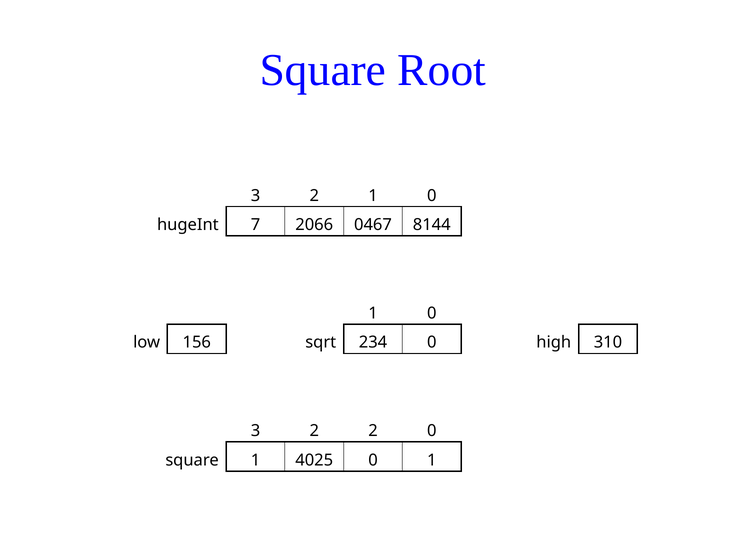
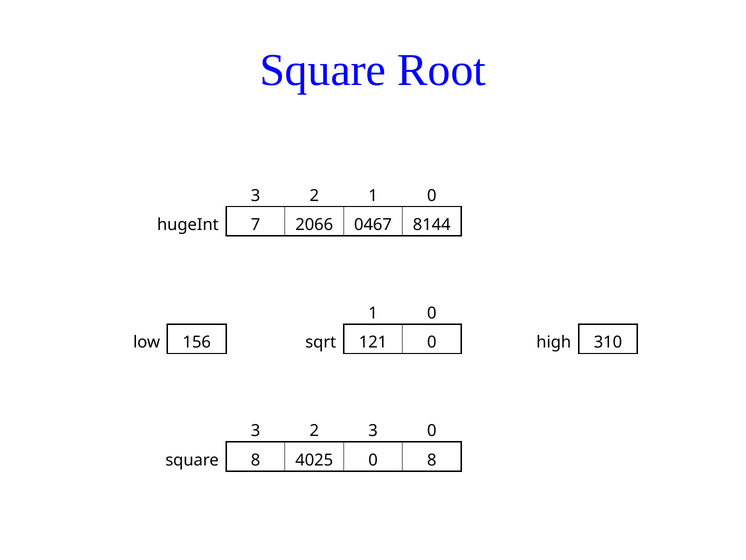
234: 234 -> 121 (373, 342)
2 2: 2 -> 3 (373, 430)
square 1: 1 -> 8 (256, 460)
0 1: 1 -> 8 (432, 460)
